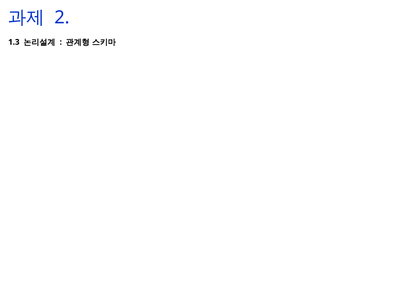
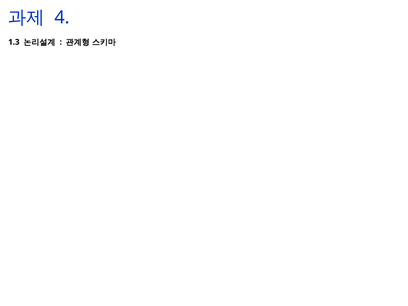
2: 2 -> 4 (62, 17)
